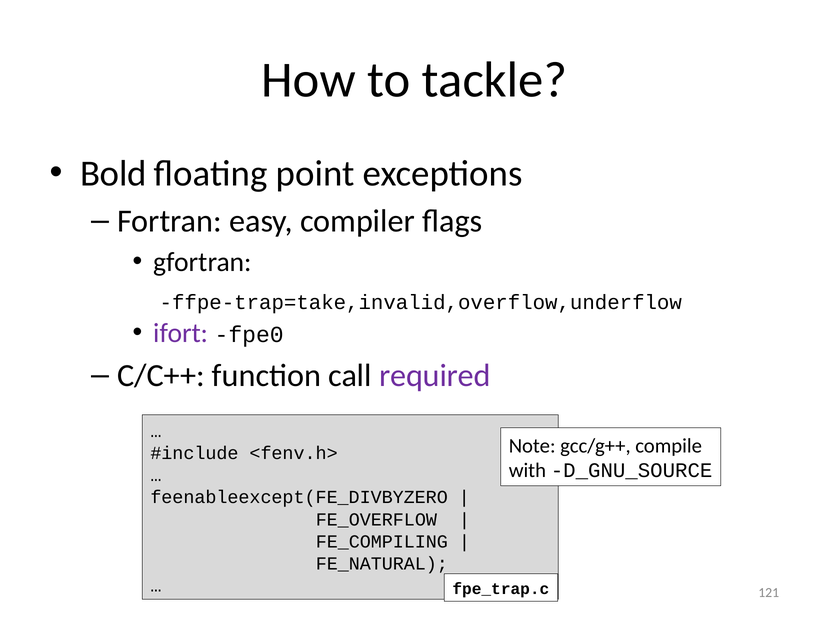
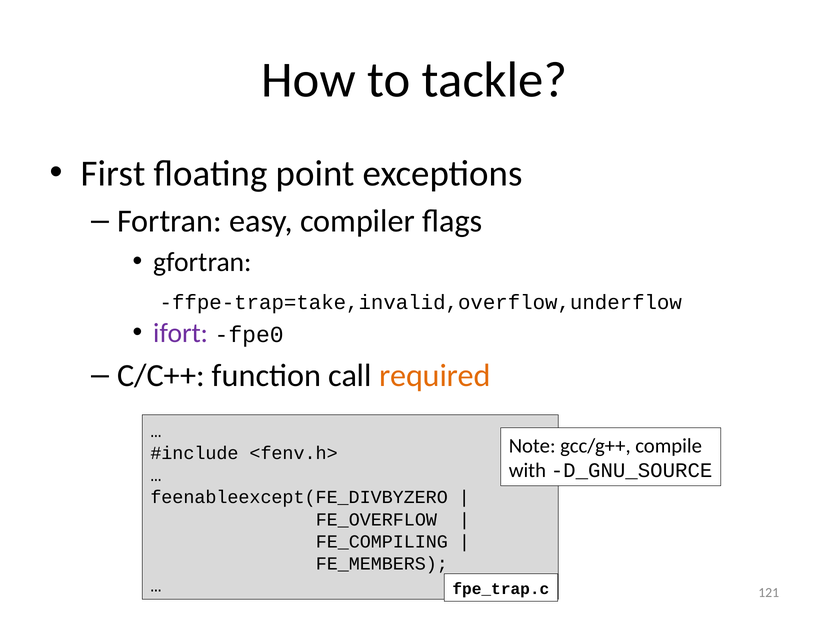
Bold: Bold -> First (113, 174)
required colour: purple -> orange (435, 376)
FE_NATURAL: FE_NATURAL -> FE_MEMBERS (382, 564)
